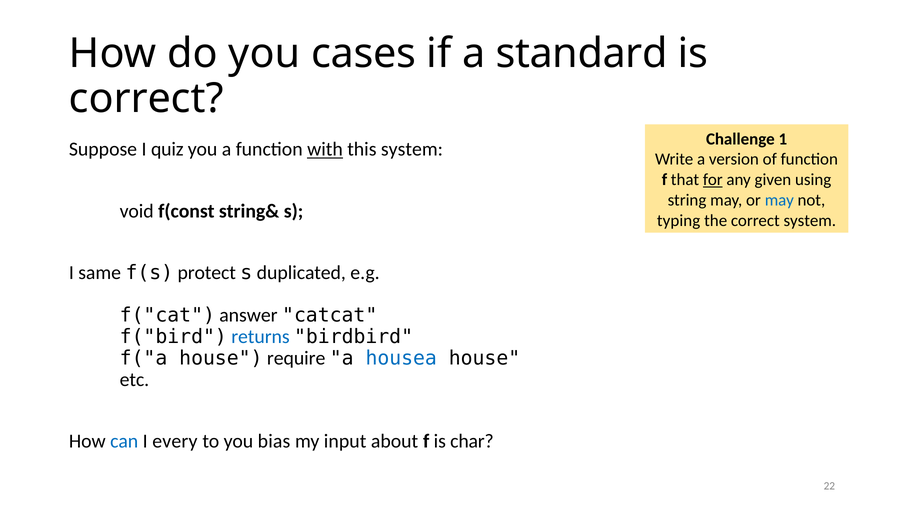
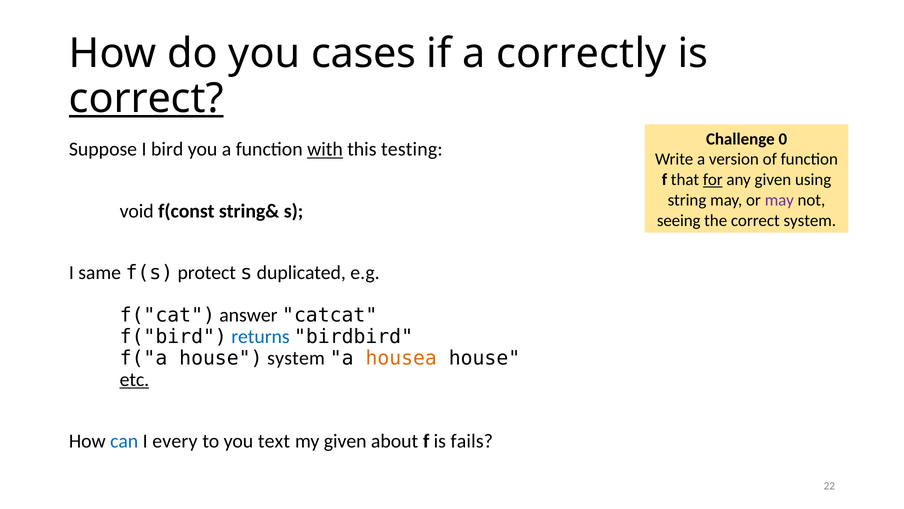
standard: standard -> correctly (581, 54)
correct underline: none -> present (146, 98)
1: 1 -> 0 (783, 139)
quiz: quiz -> bird (167, 149)
this system: system -> testing (412, 149)
may colour: blue -> purple (779, 200)
typing: typing -> seeing (679, 220)
house require: require -> system (296, 358)
housea colour: blue -> orange (401, 358)
etc underline: none -> present (134, 379)
bias: bias -> text (274, 441)
my input: input -> given (345, 441)
char: char -> fails (472, 441)
